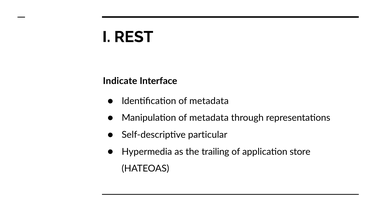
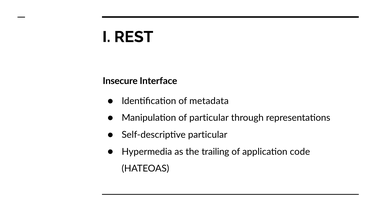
Indicate: Indicate -> Insecure (120, 81)
Manipulation of metadata: metadata -> particular (209, 118)
store: store -> code (300, 152)
